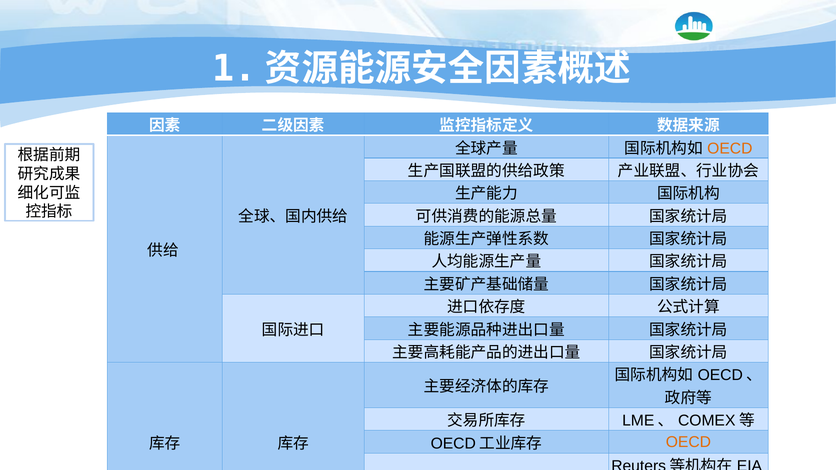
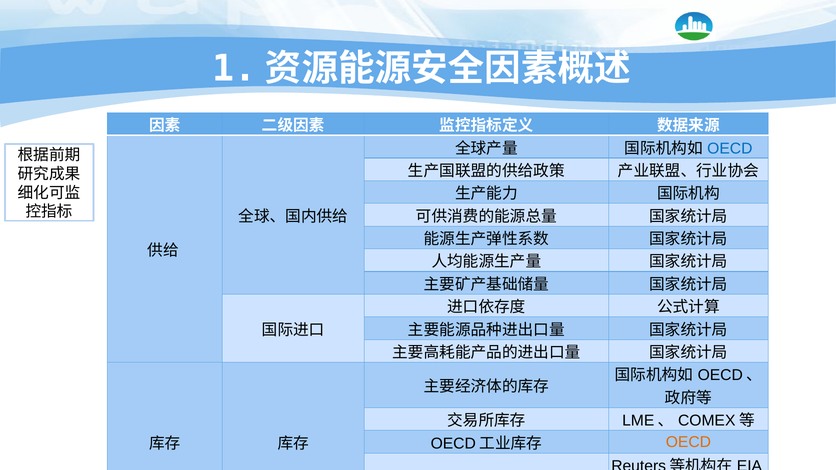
OECD colour: orange -> blue (730, 148)
